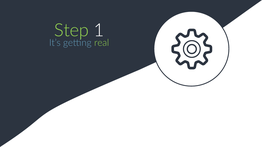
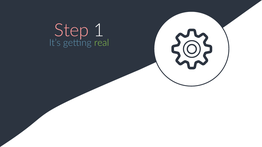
Step colour: light green -> pink (71, 31)
